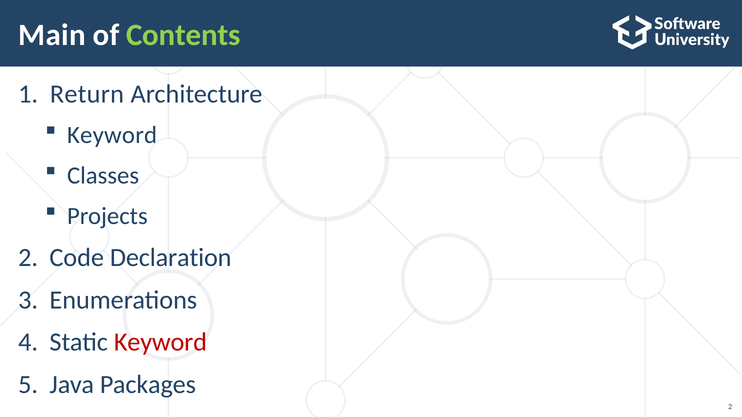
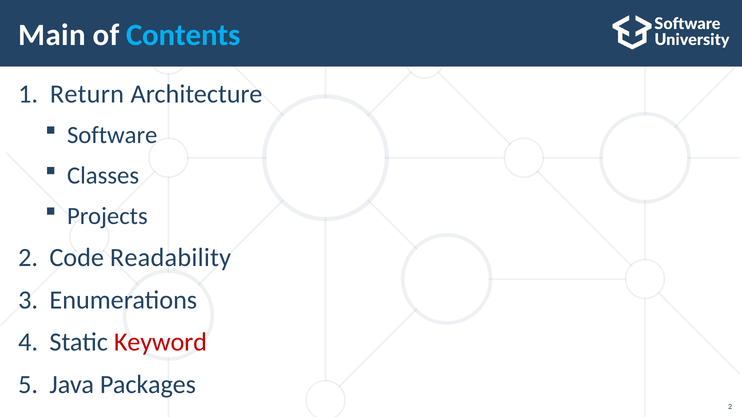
Contents colour: light green -> light blue (184, 35)
Keyword: Keyword -> Software (112, 135)
Declaration: Declaration -> Readability (171, 258)
